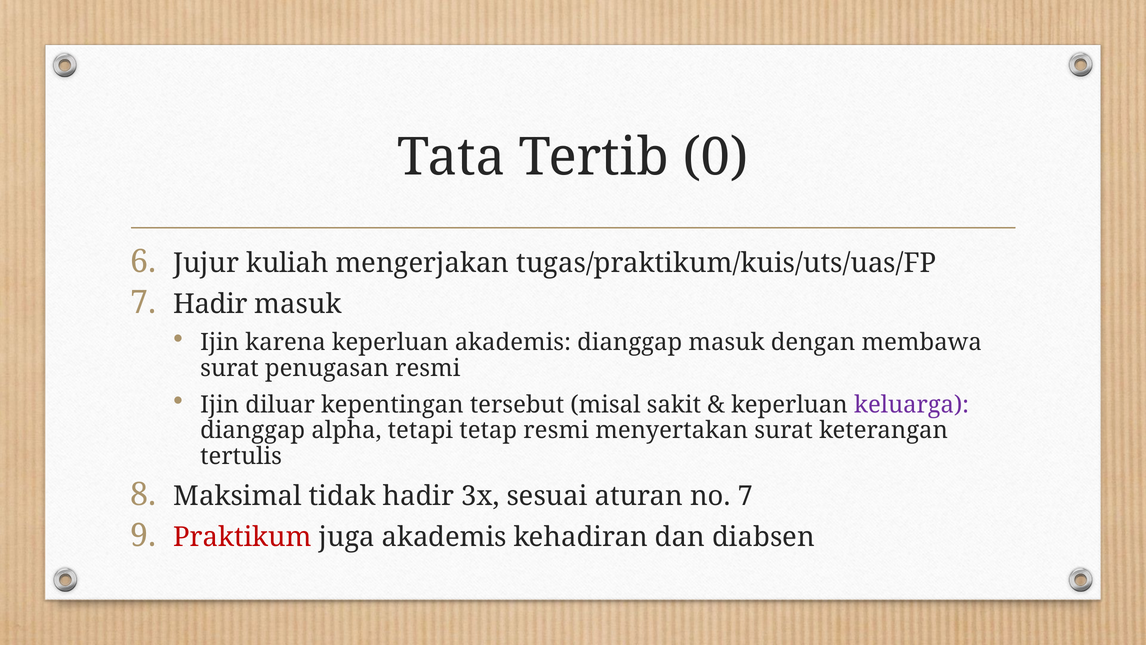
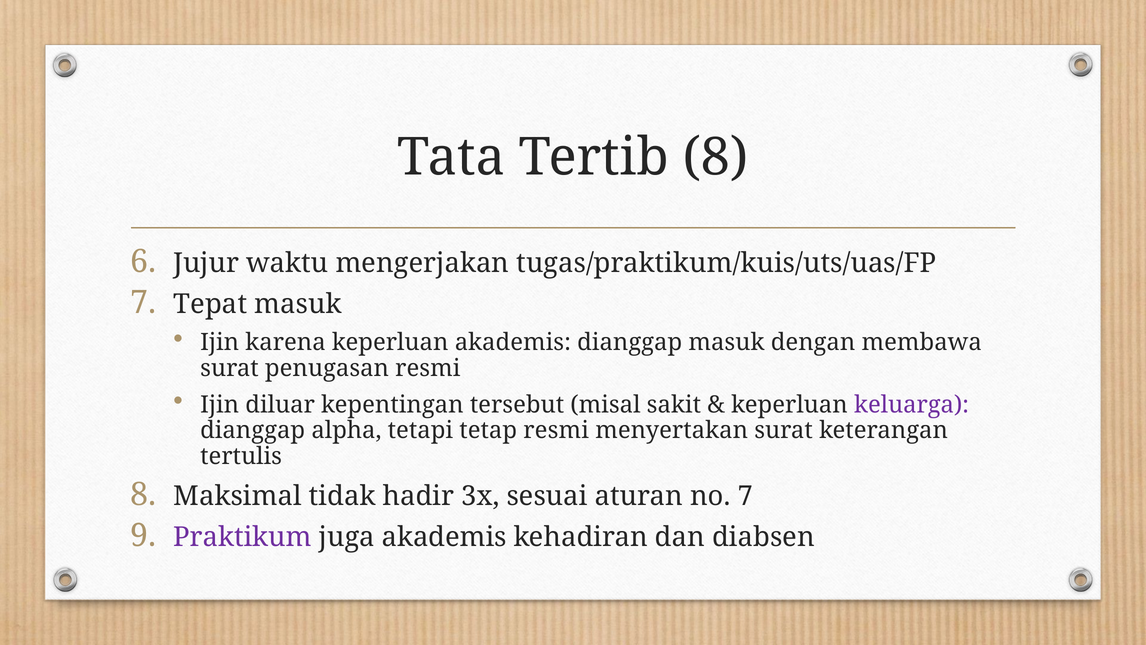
Tertib 0: 0 -> 8 (716, 157)
kuliah: kuliah -> waktu (287, 263)
7 Hadir: Hadir -> Tepat (210, 304)
Praktikum colour: red -> purple (243, 537)
